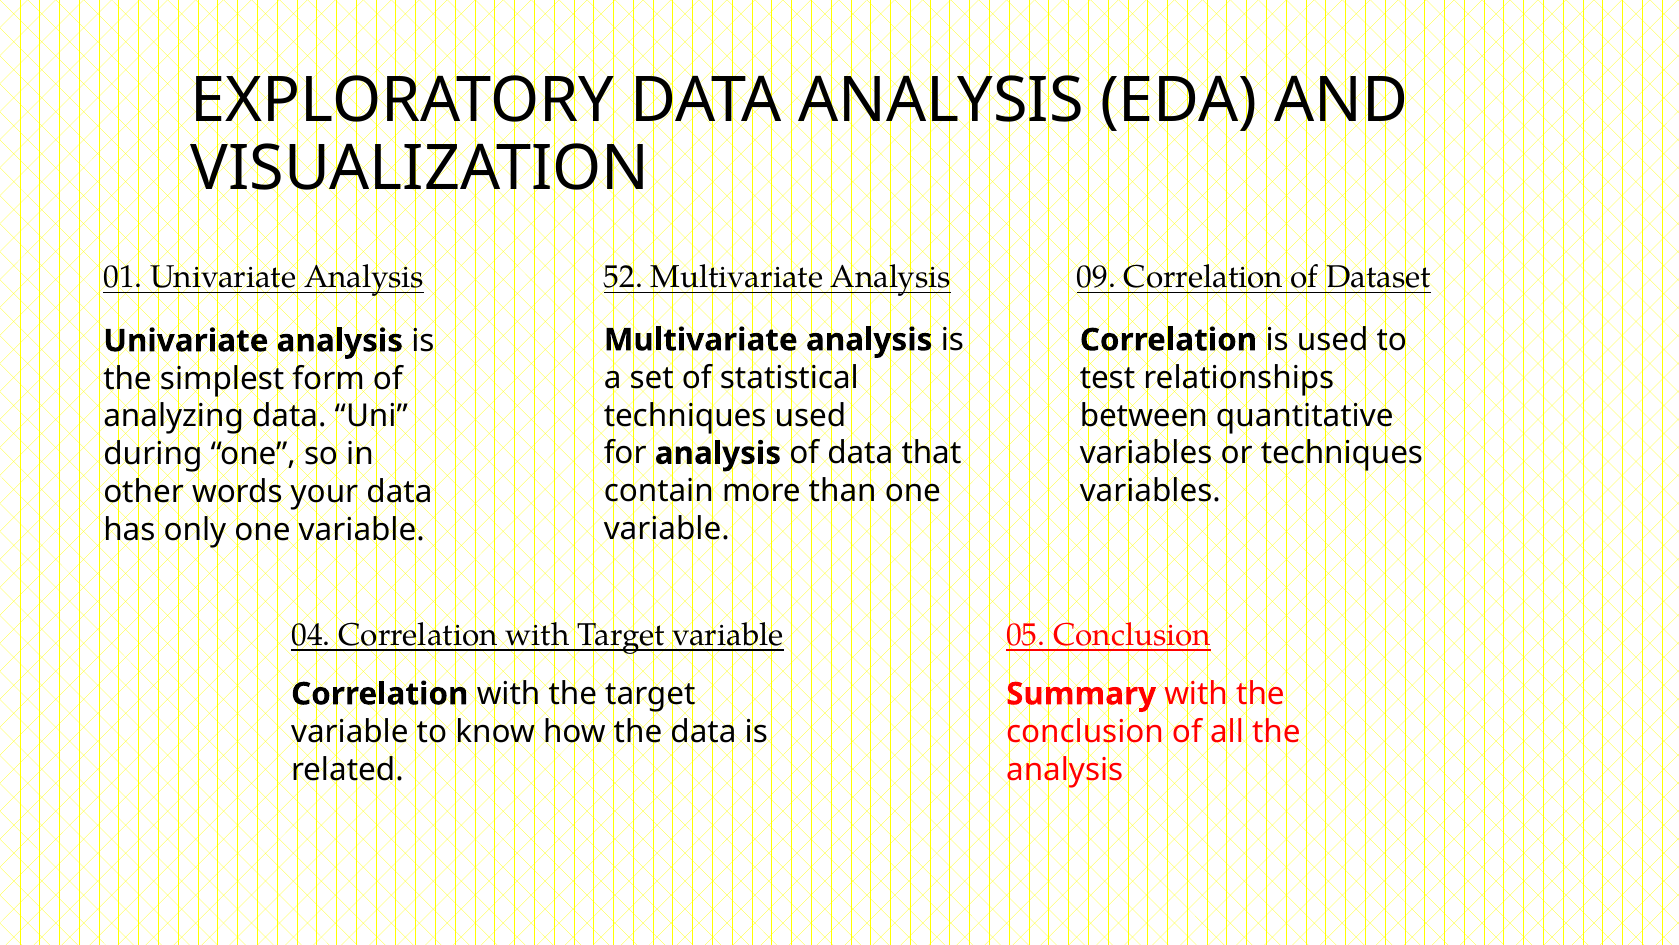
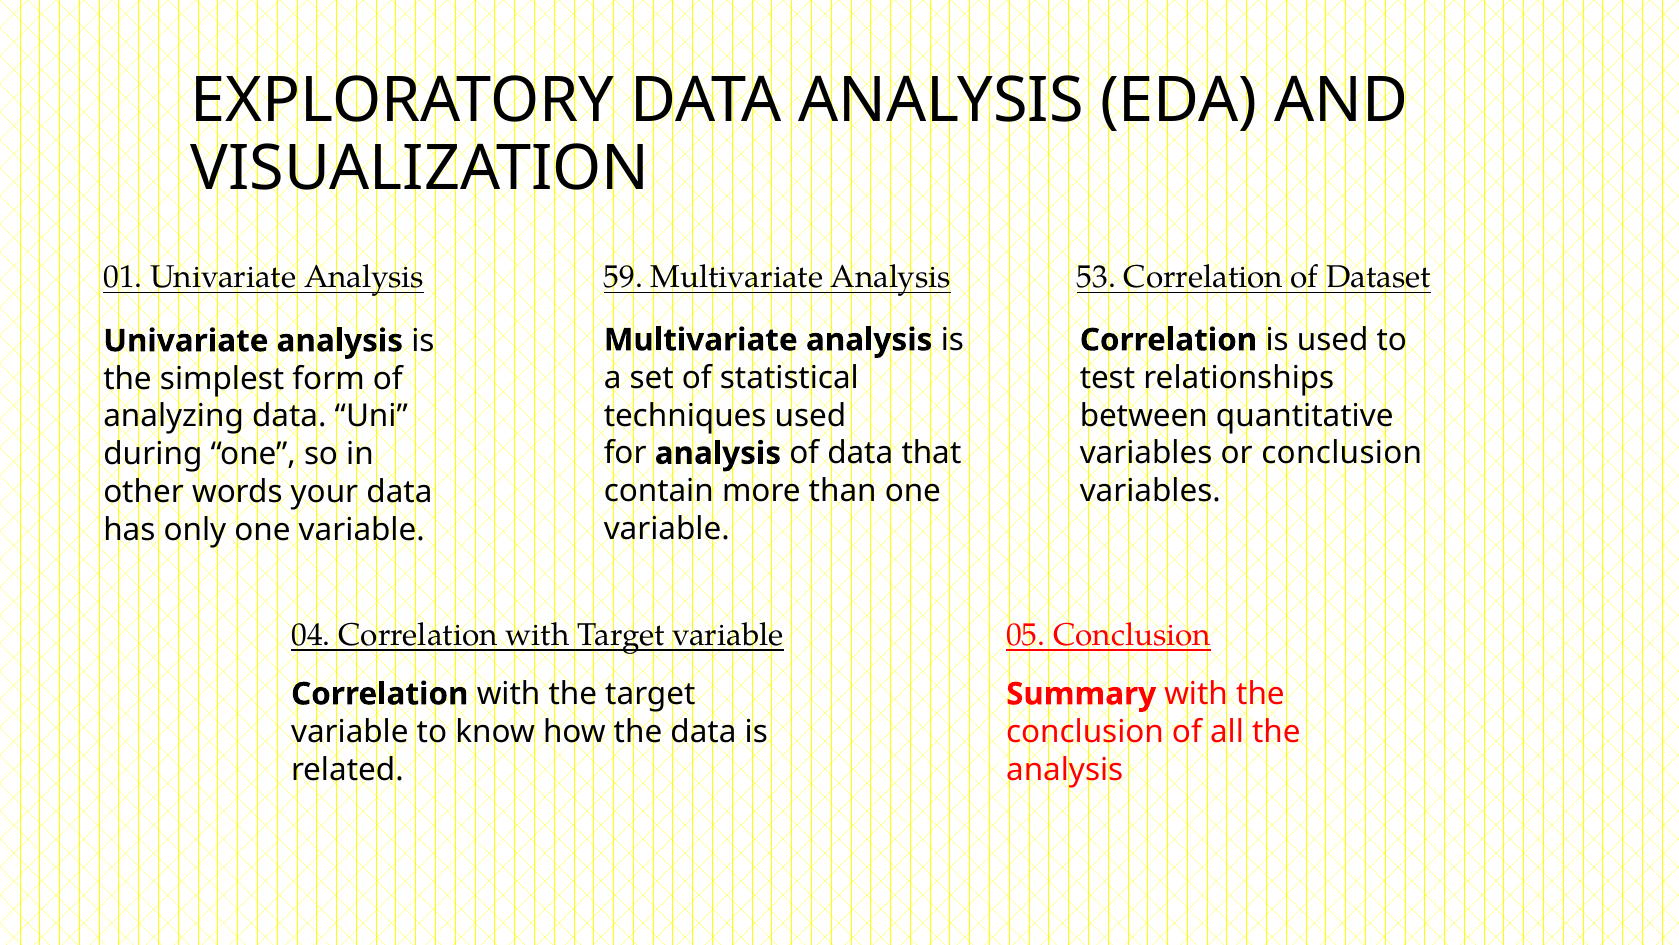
52: 52 -> 59 (623, 277)
09: 09 -> 53 (1096, 277)
or techniques: techniques -> conclusion (1342, 453)
